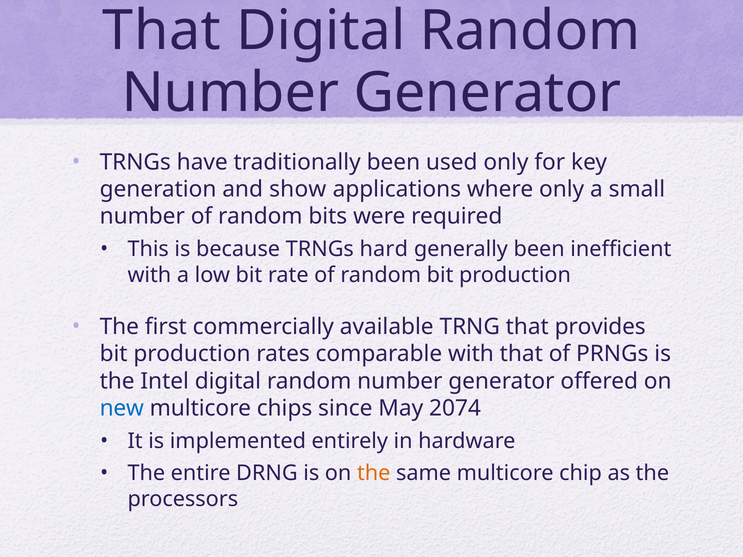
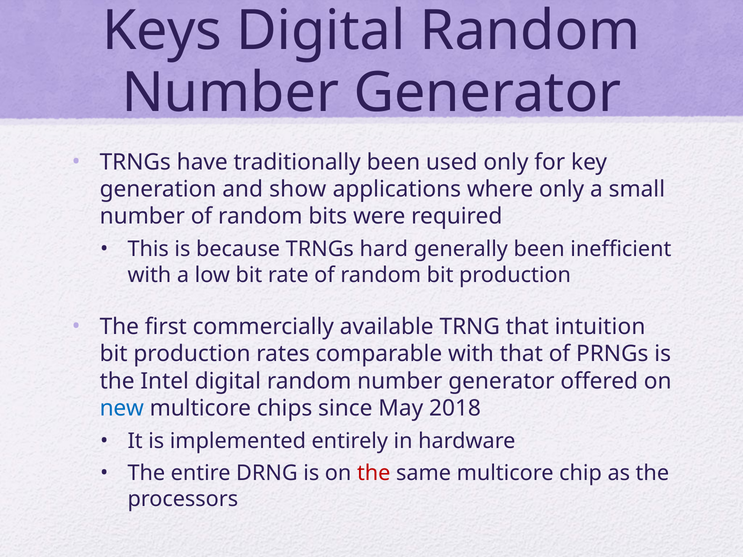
That: That -> Keys (162, 31)
provides: provides -> intuition (600, 327)
2074: 2074 -> 2018 (455, 409)
the colour: orange -> red (374, 473)
